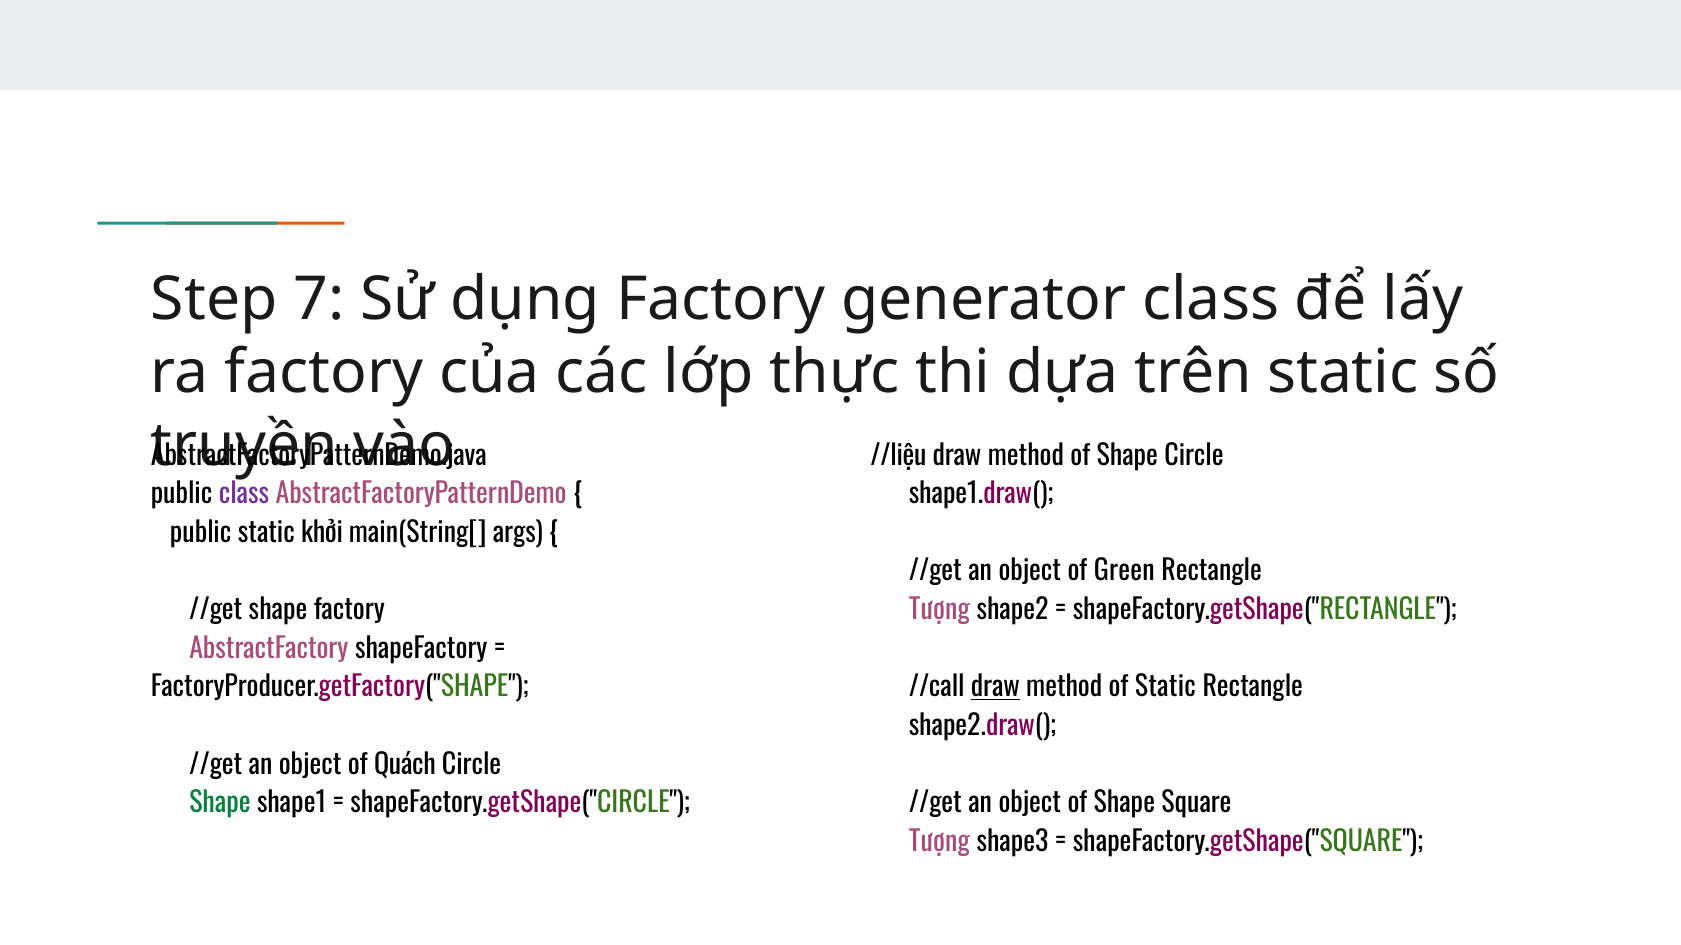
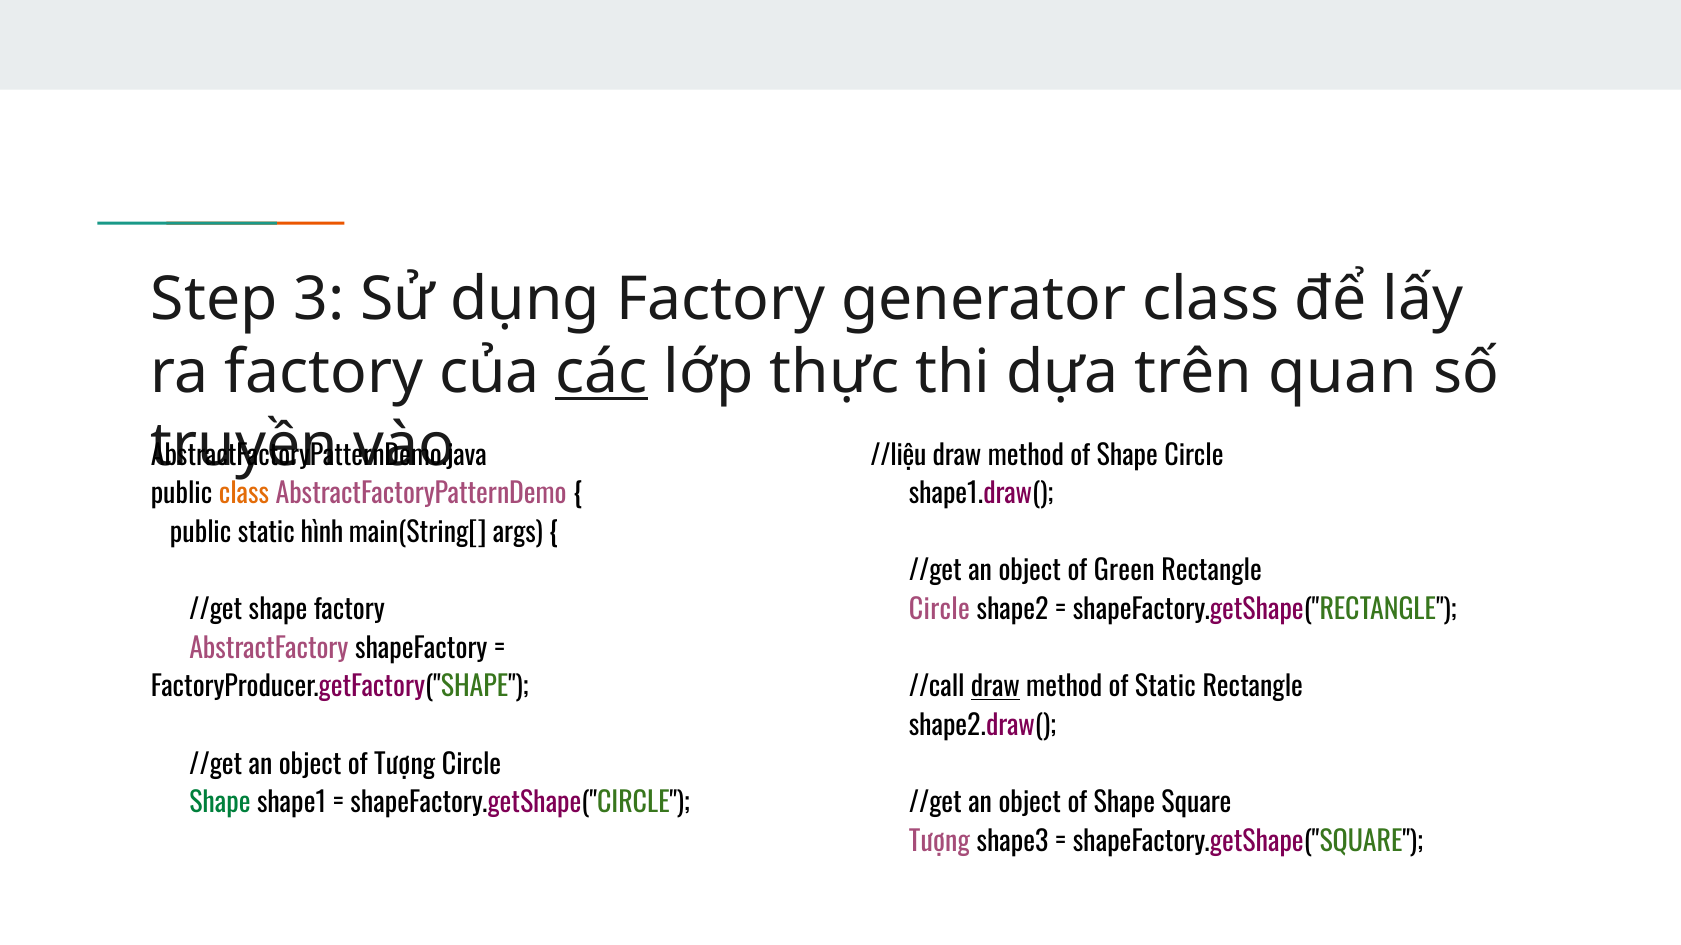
7: 7 -> 3 (319, 300)
các underline: none -> present (602, 373)
trên static: static -> quan (1342, 373)
class colour: purple -> orange (244, 495)
khởi: khởi -> hình (322, 533)
Tượng: Tượng -> Circle (939, 611)
of Quách: Quách -> Tượng (405, 765)
